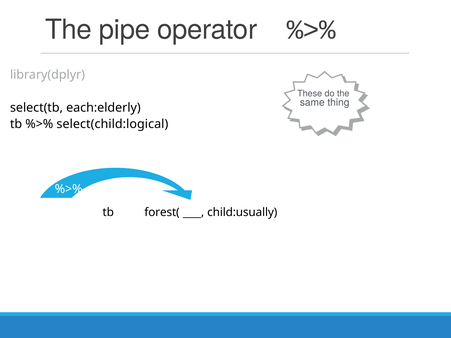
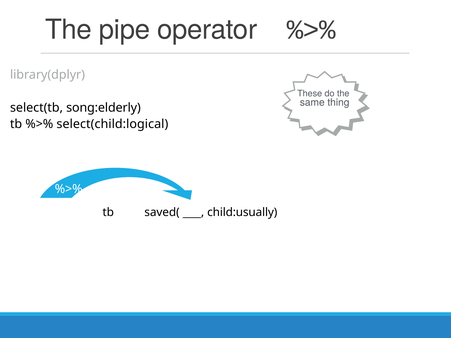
each:elderly: each:elderly -> song:elderly (103, 108)
forest(: forest( -> saved( (162, 213)
